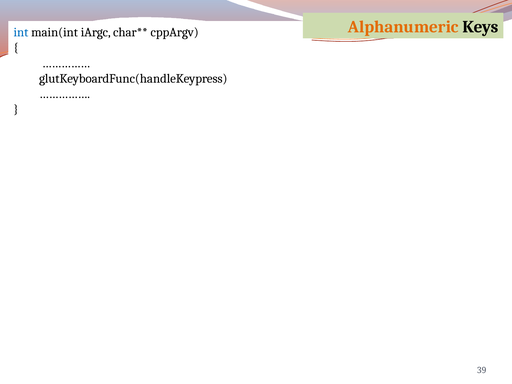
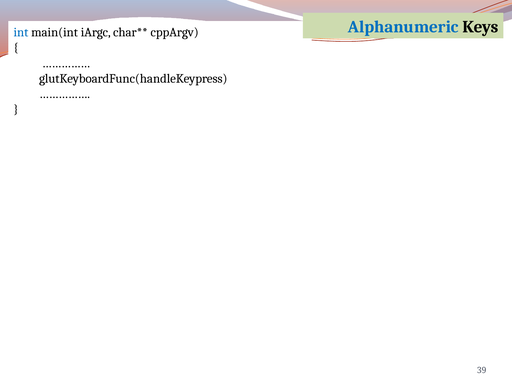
Alphanumeric colour: orange -> blue (403, 27)
